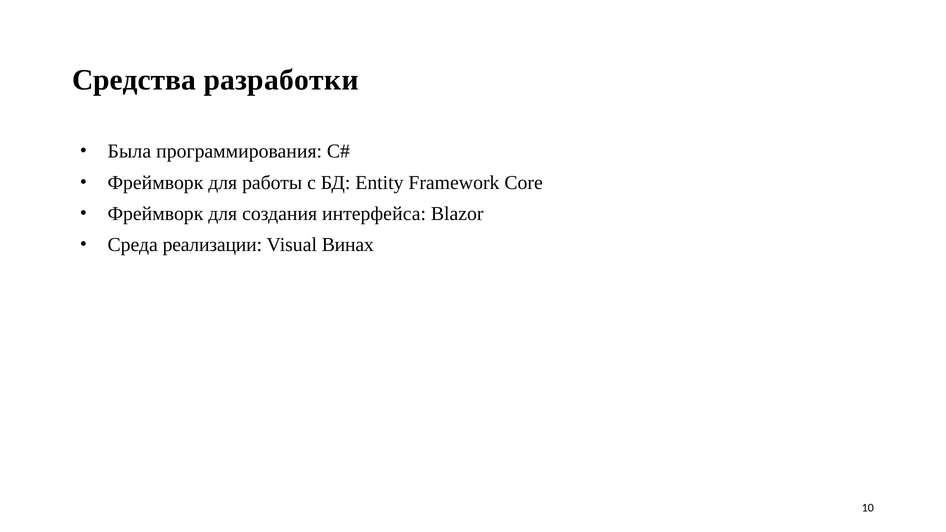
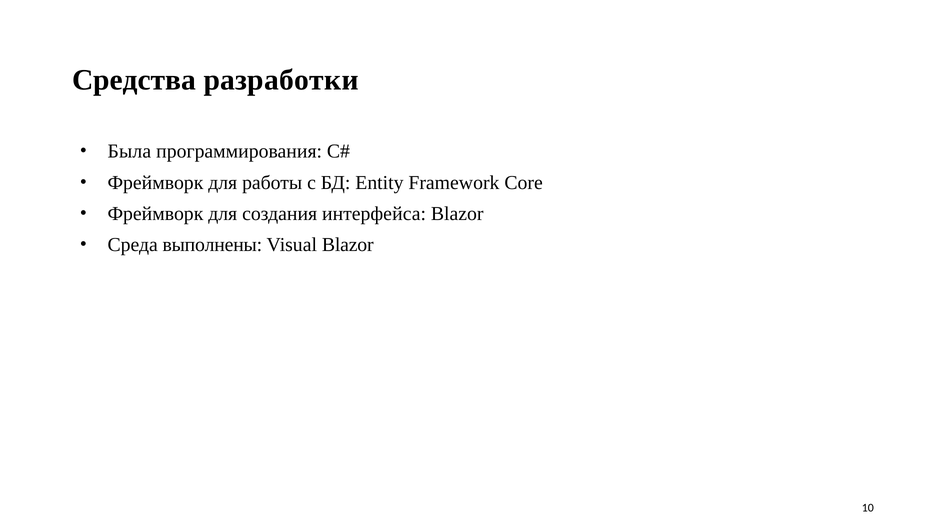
реализации: реализации -> выполнены (212, 245)
Visual Винах: Винах -> Blazor (348, 245)
